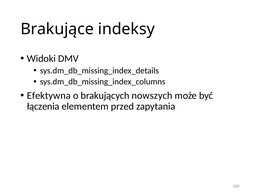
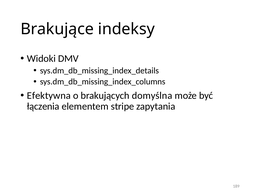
nowszych: nowszych -> domyślna (152, 95)
przed: przed -> stripe (123, 106)
